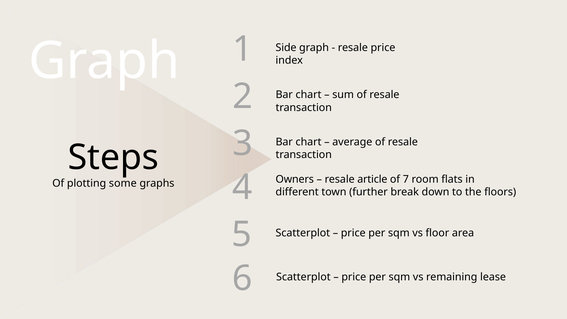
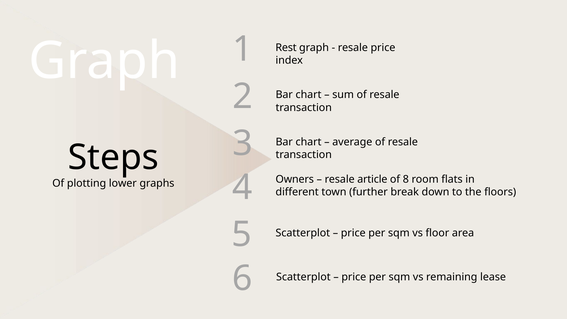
Side: Side -> Rest (286, 48)
7: 7 -> 8 (406, 179)
some: some -> lower (123, 183)
